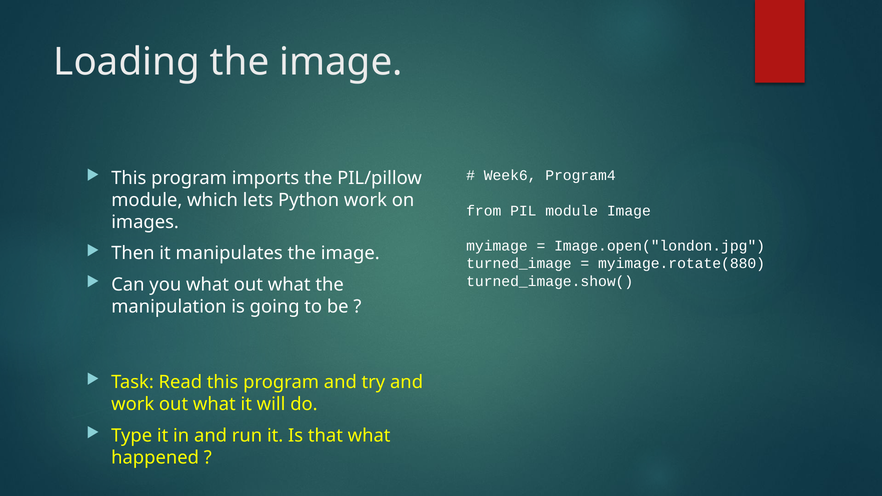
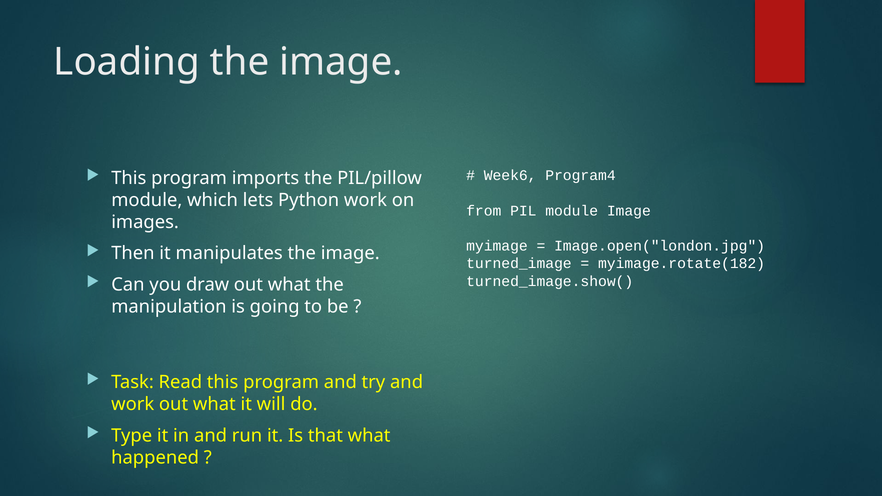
myimage.rotate(880: myimage.rotate(880 -> myimage.rotate(182 (682, 264)
you what: what -> draw (208, 285)
